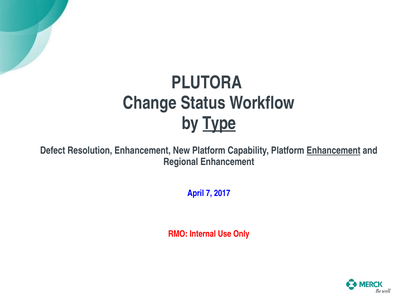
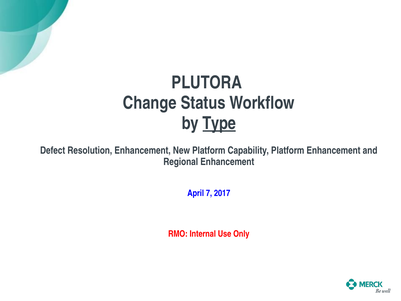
Enhancement underline: present -> none (334, 150)
